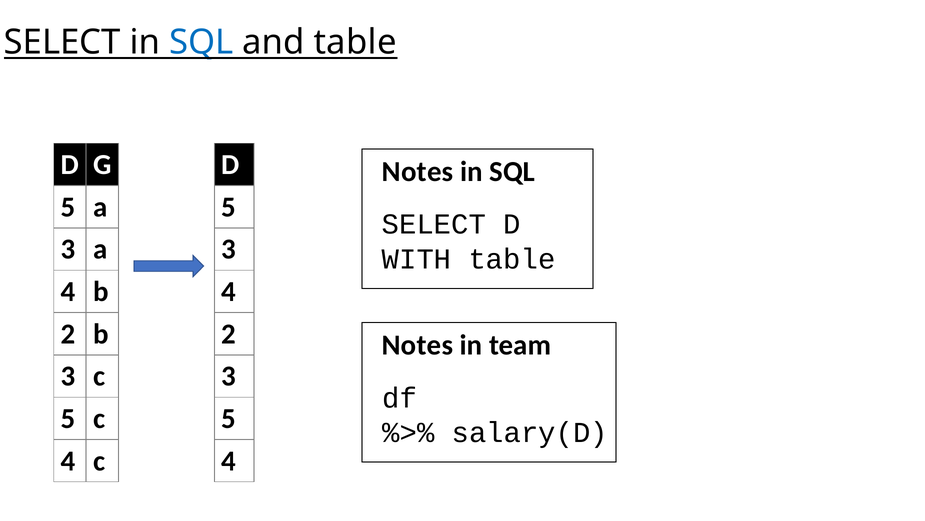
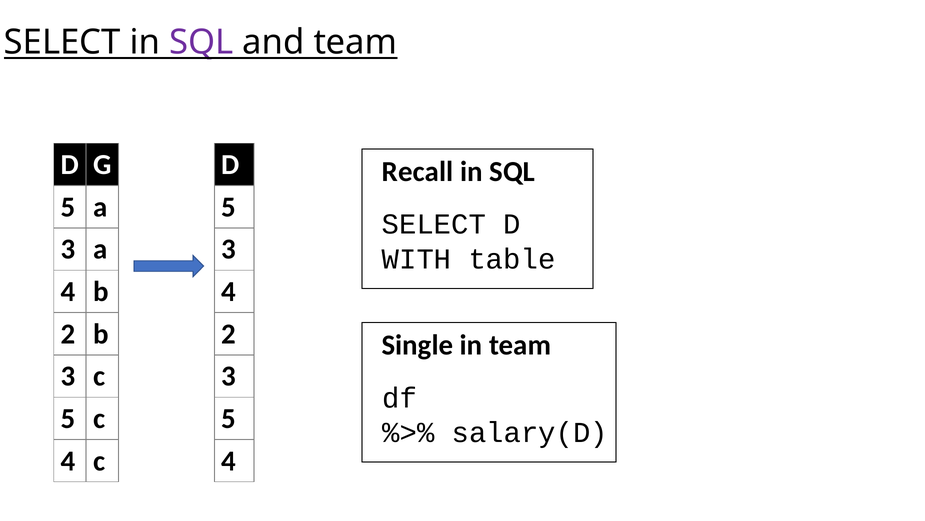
SQL colour: blue -> purple (201, 42)
and table: table -> team (355, 42)
Notes: Notes -> Recall (418, 171)
Notes: Notes -> Single (417, 345)
